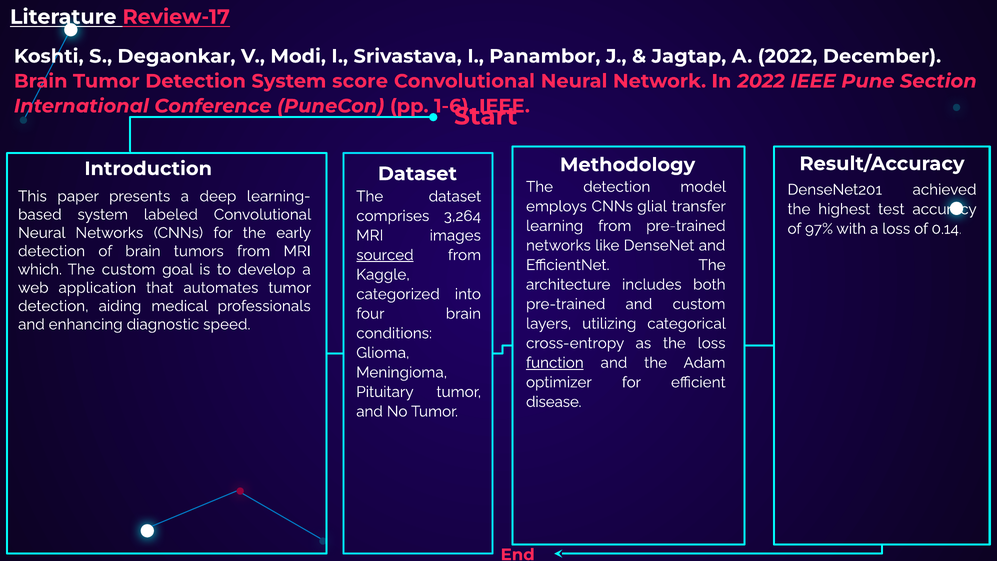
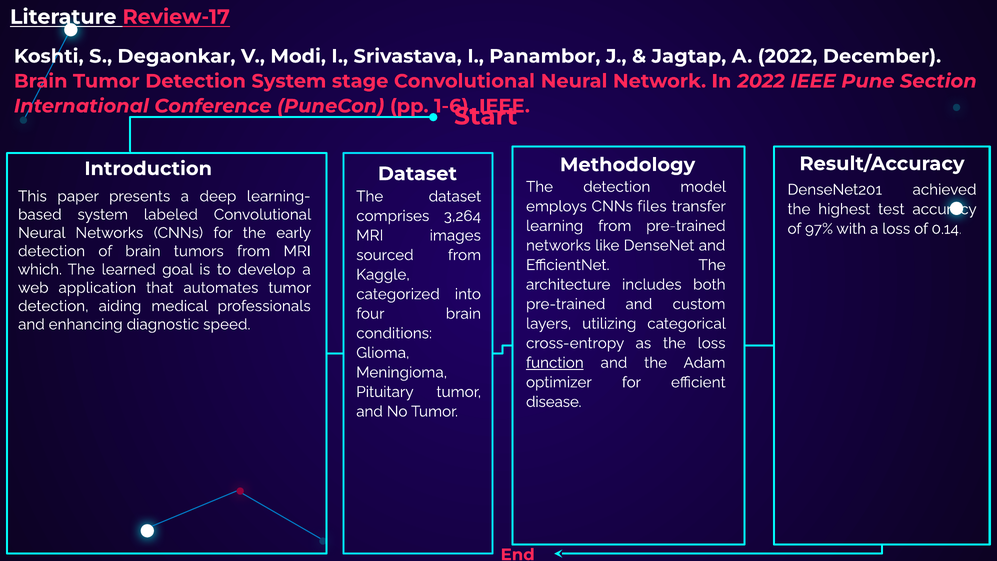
score: score -> stage (360, 81)
glial: glial -> files (652, 206)
sourced underline: present -> none (385, 255)
The custom: custom -> learned (129, 269)
